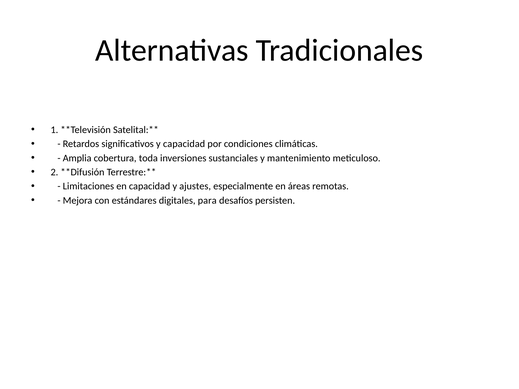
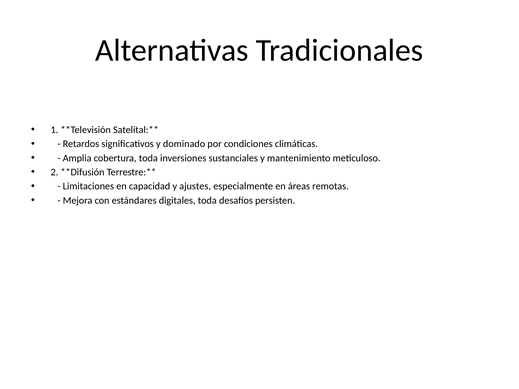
y capacidad: capacidad -> dominado (184, 144)
digitales para: para -> toda (207, 201)
